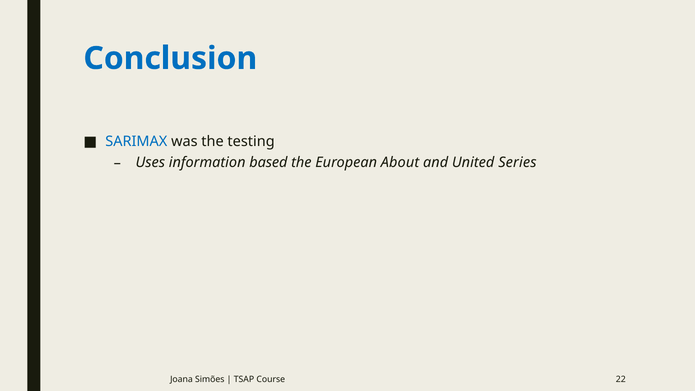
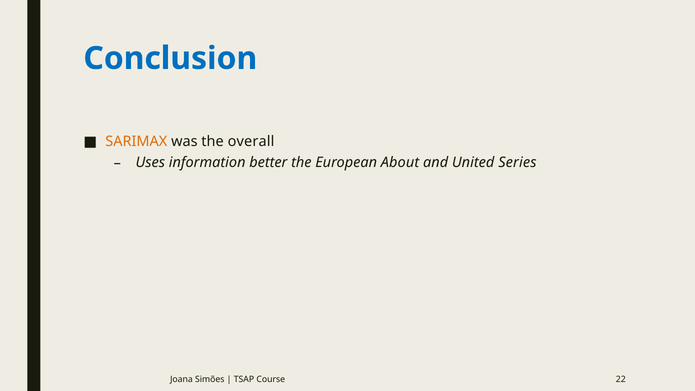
SARIMAX colour: blue -> orange (136, 141)
testing: testing -> overall (251, 141)
based: based -> better (268, 163)
